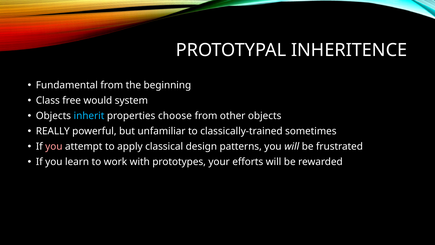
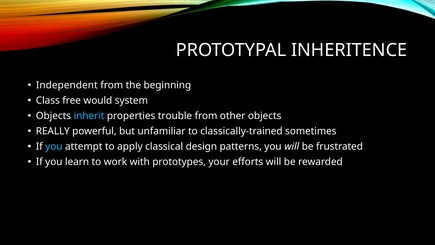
Fundamental: Fundamental -> Independent (67, 85)
choose: choose -> trouble (175, 116)
you colour: pink -> light blue (54, 146)
